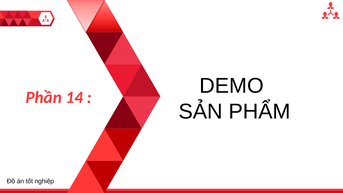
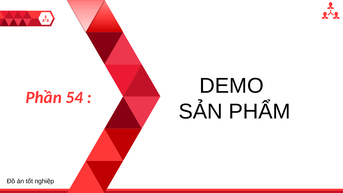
14: 14 -> 54 (74, 98)
